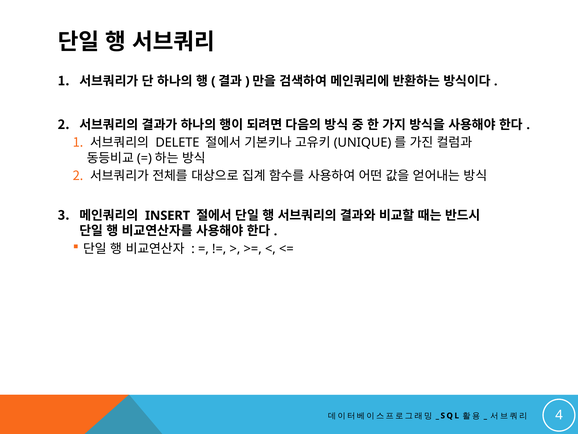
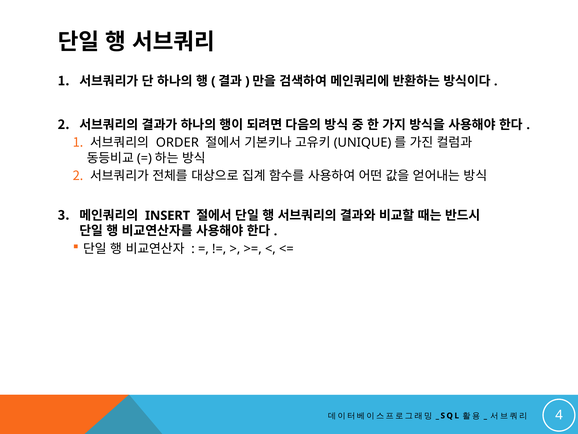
DELETE: DELETE -> ORDER (177, 143)
